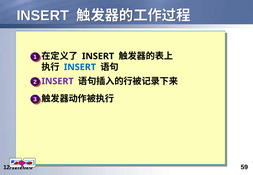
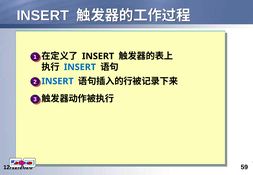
INSERT colour: purple -> blue (58, 81)
